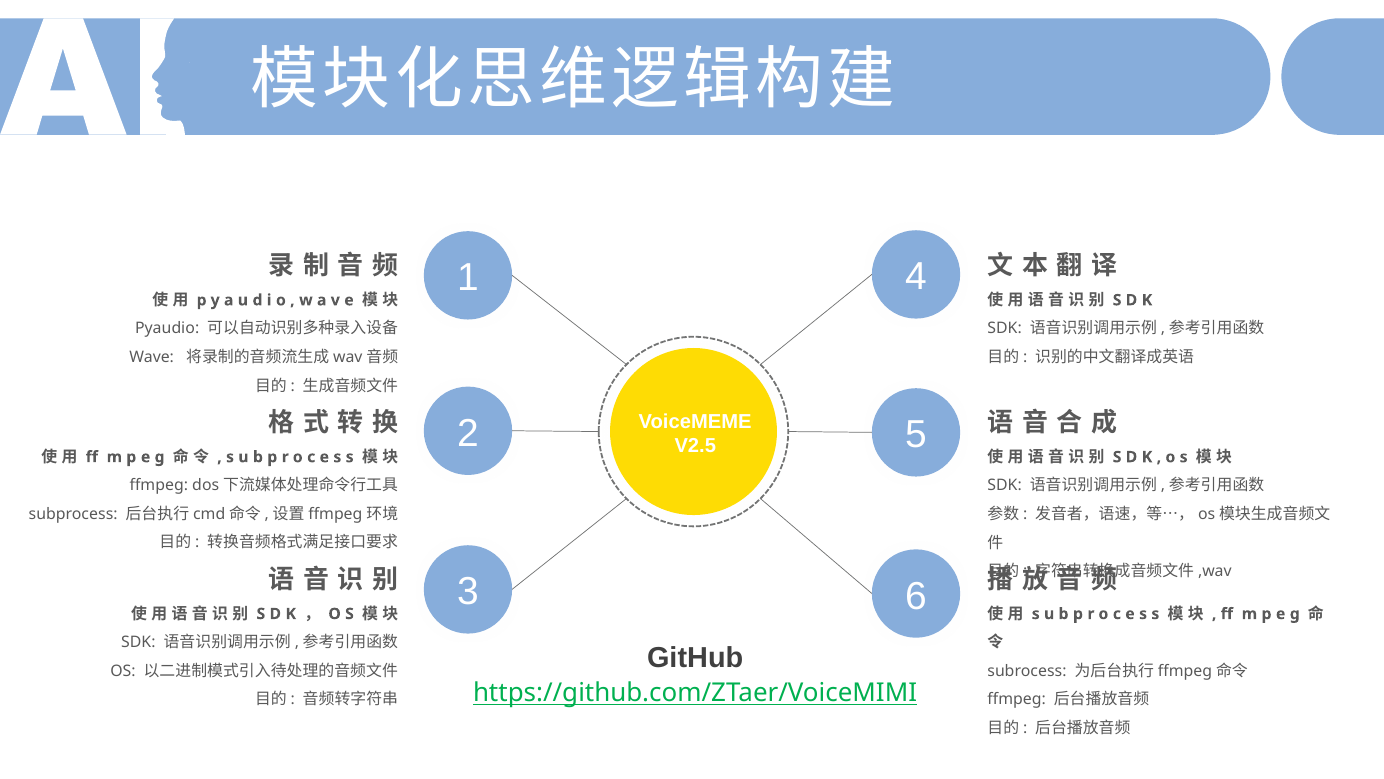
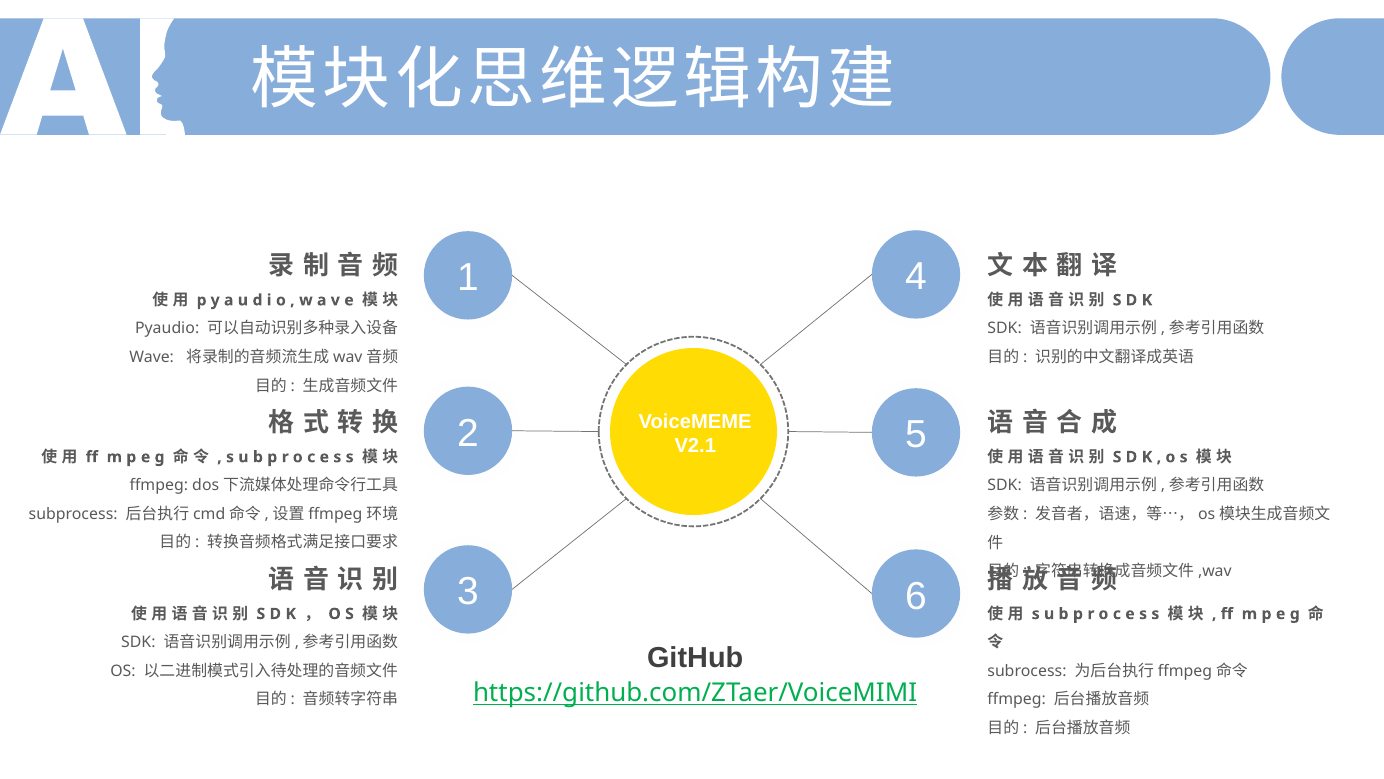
V2.5: V2.5 -> V2.1 (695, 446)
